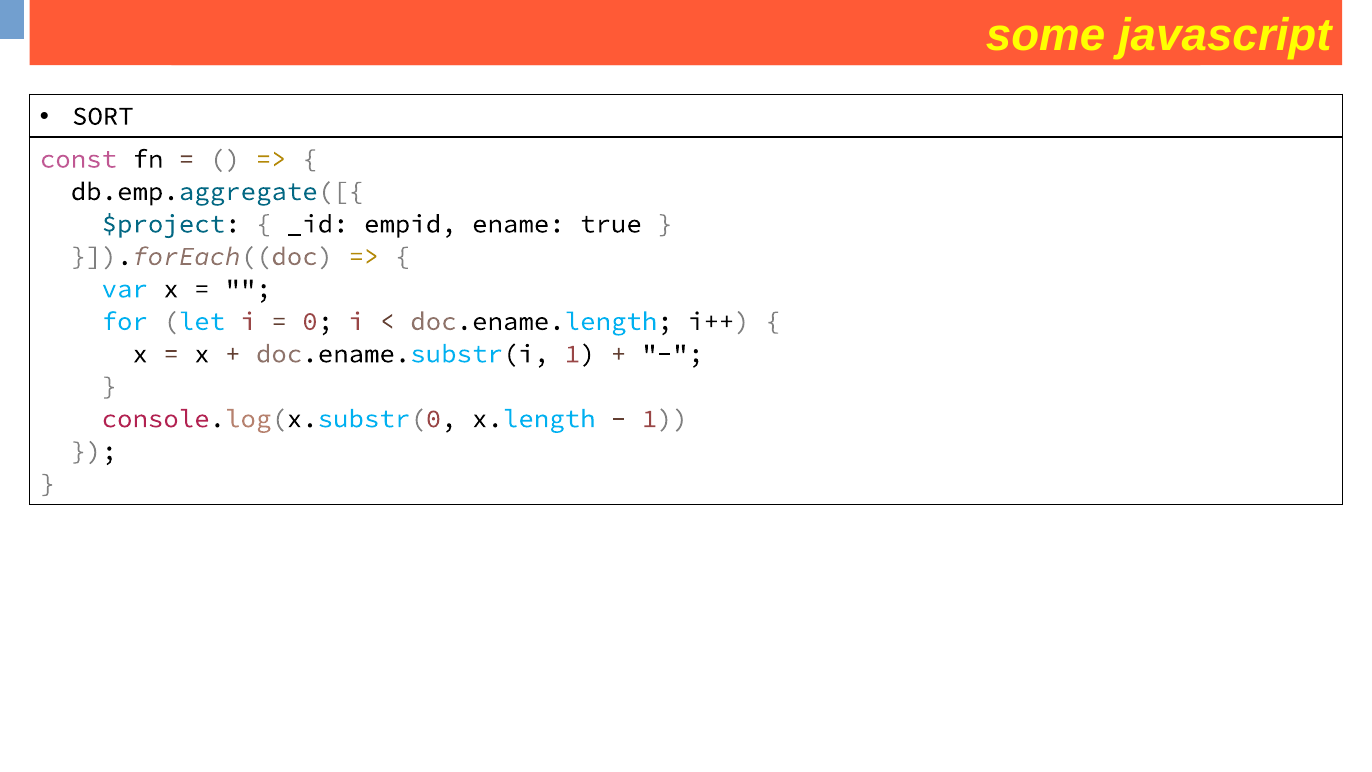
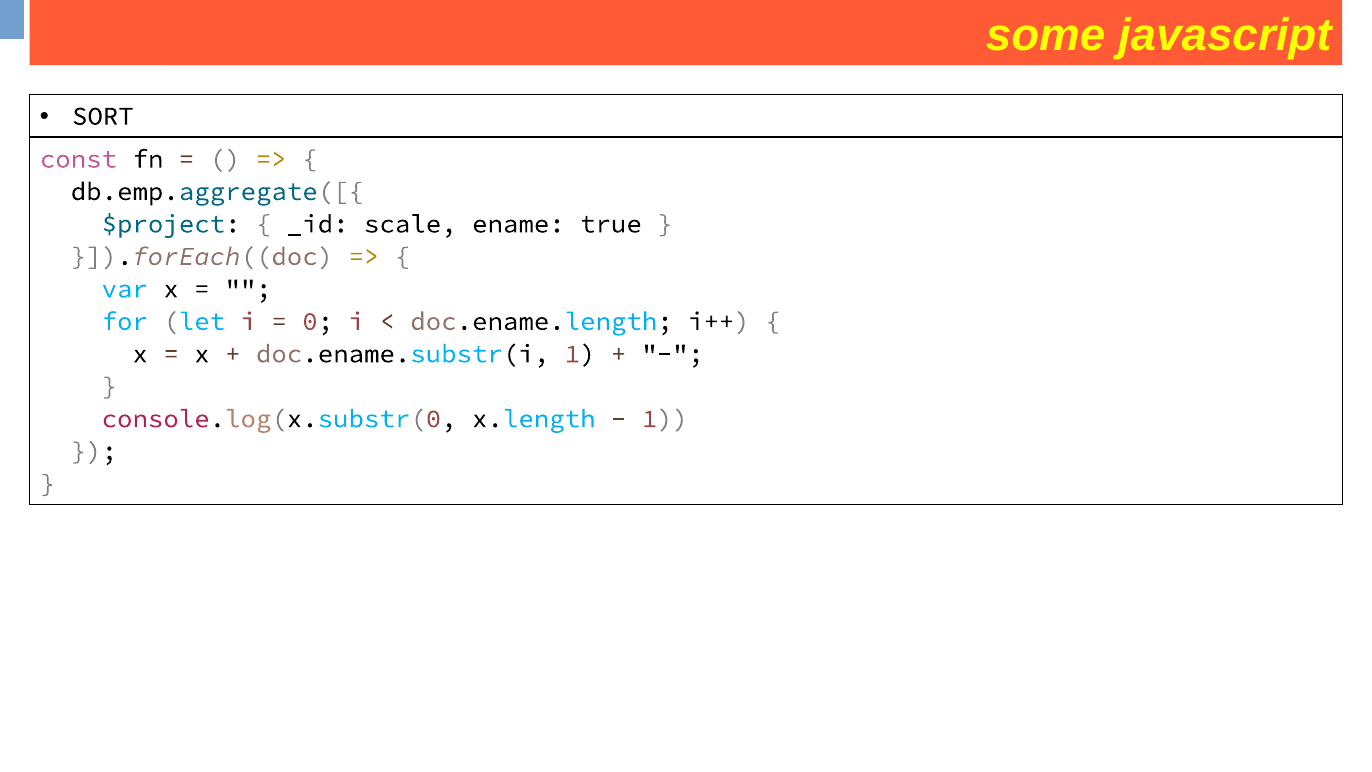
empid: empid -> scale (410, 224)
